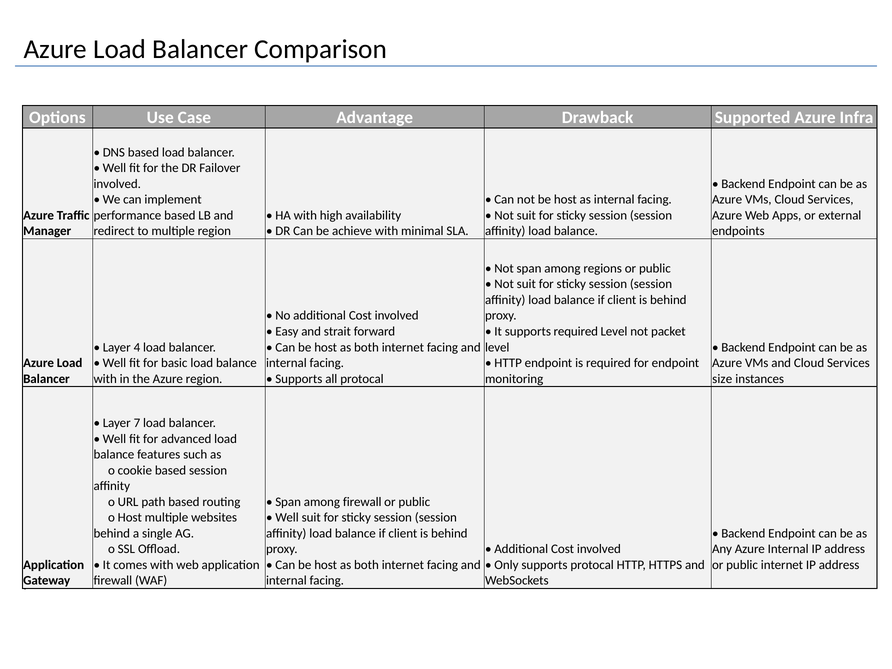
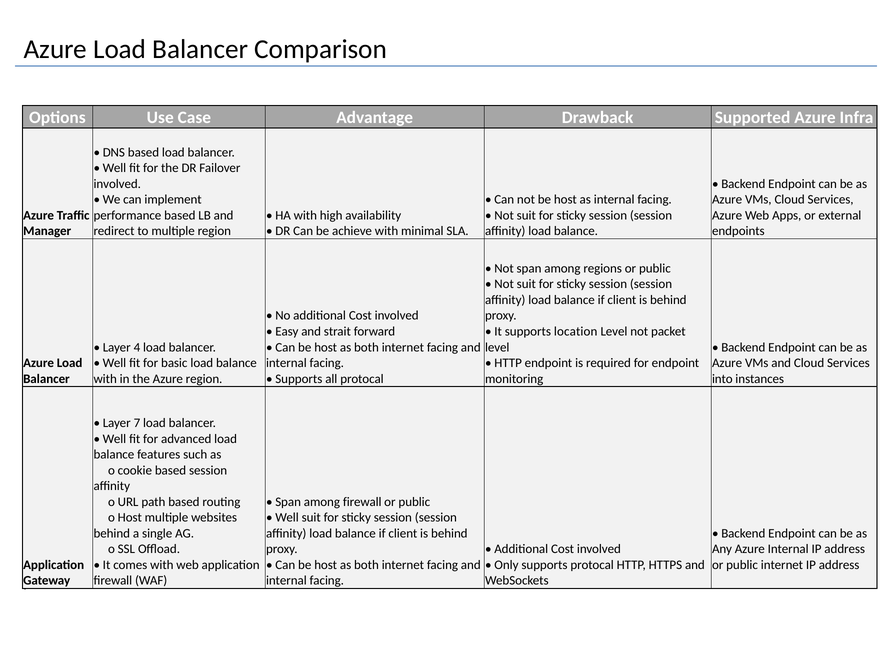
supports required: required -> location (576, 331)
size: size -> into (722, 379)
